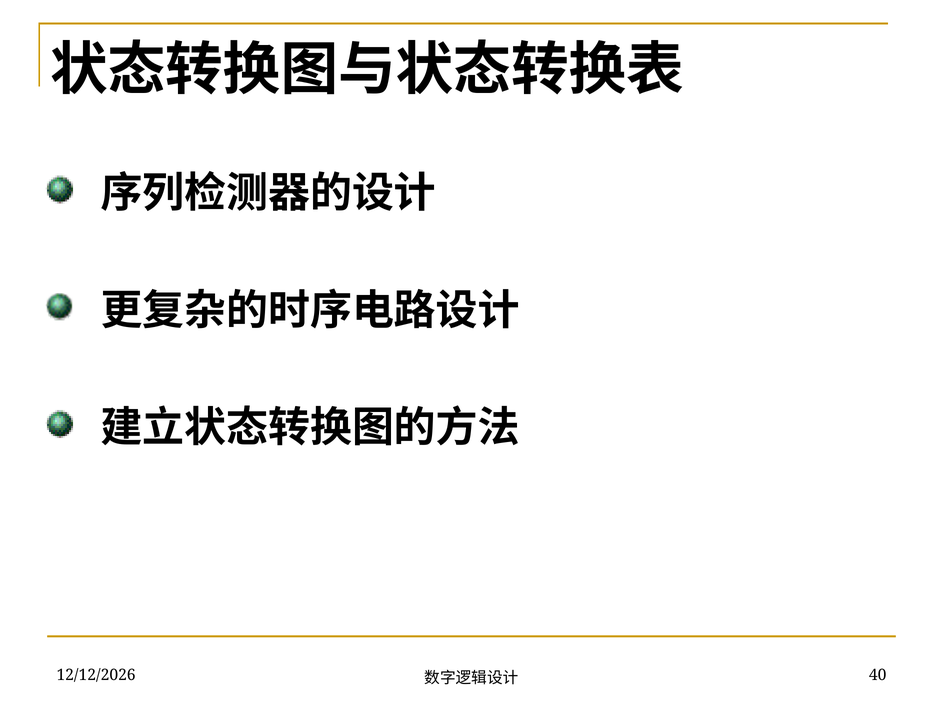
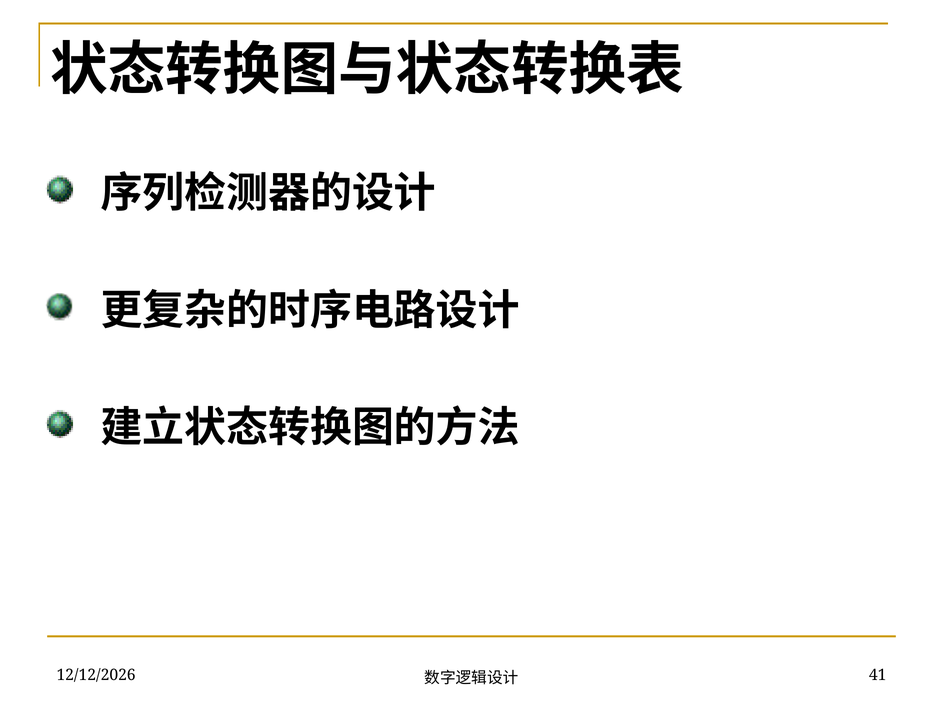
40: 40 -> 41 (878, 675)
